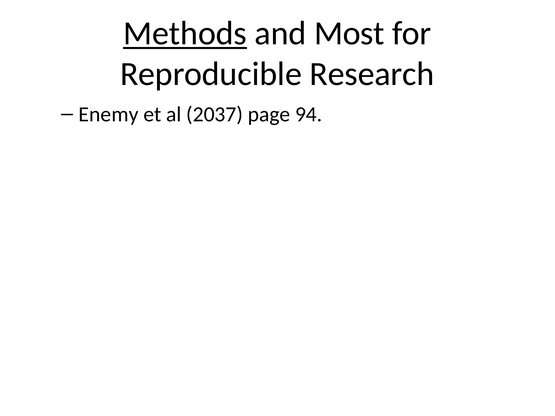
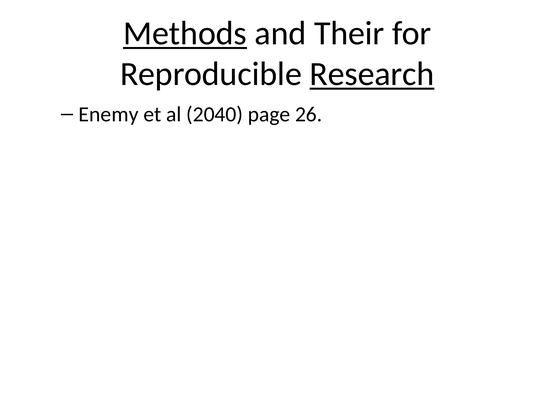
Most: Most -> Their (349, 33)
Research underline: none -> present (372, 74)
2037: 2037 -> 2040 (215, 114)
94: 94 -> 26 (309, 114)
